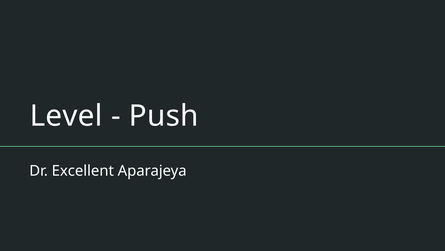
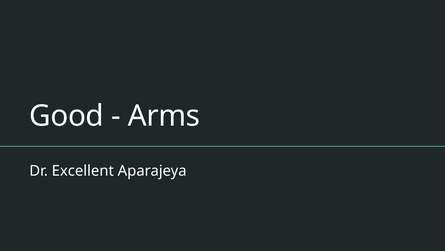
Level: Level -> Good (66, 116)
Push: Push -> Arms (164, 116)
